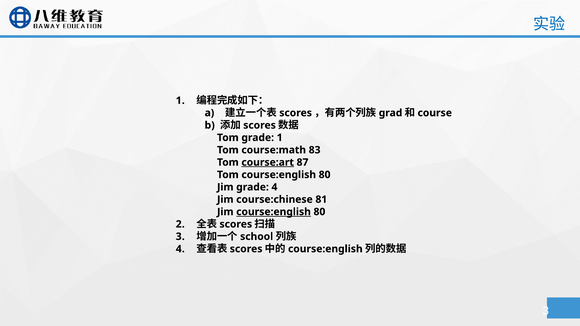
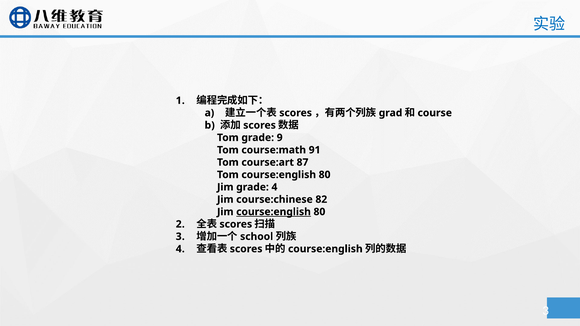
grade 1: 1 -> 9 (280, 138)
83: 83 -> 91 (315, 150)
course:art underline: present -> none (268, 162)
81: 81 -> 82 (321, 200)
